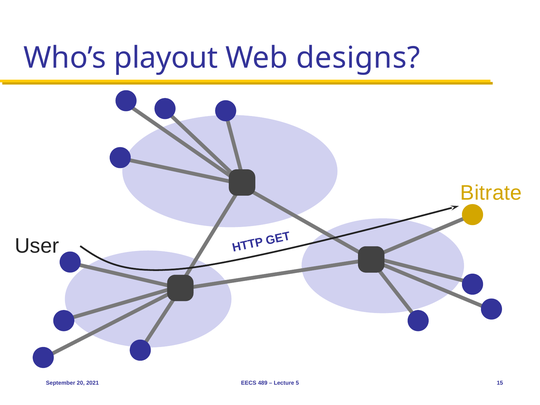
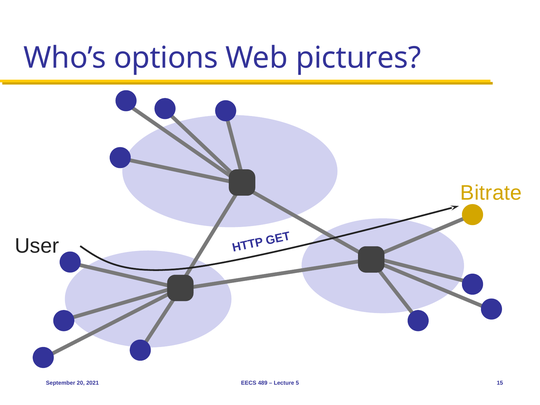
playout: playout -> options (166, 58)
designs: designs -> pictures (358, 58)
